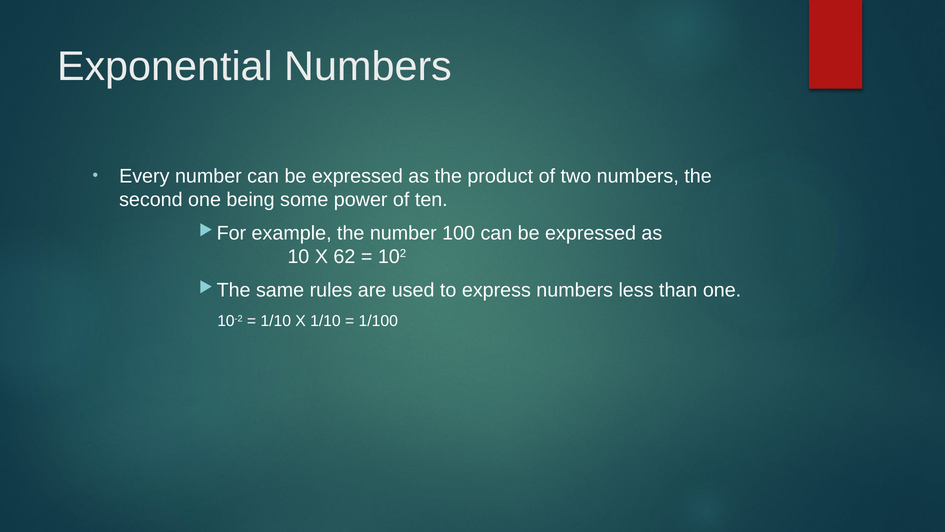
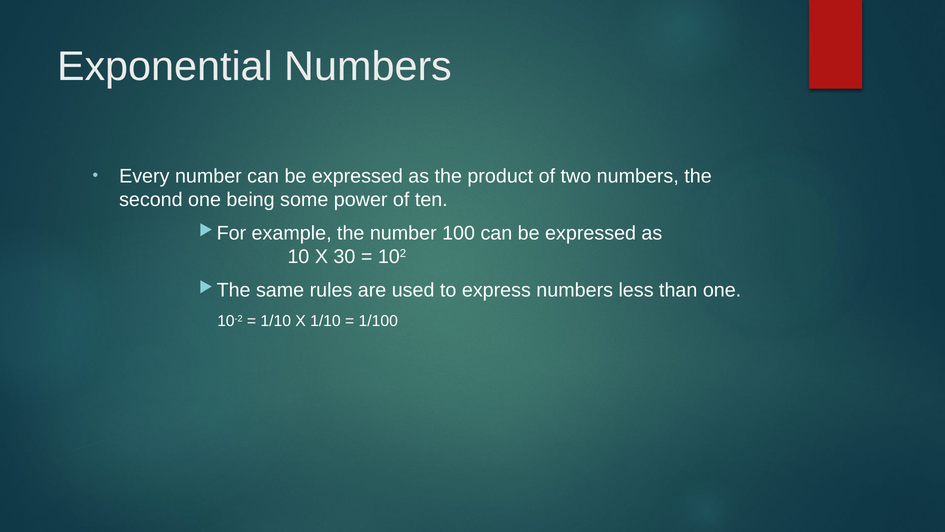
62: 62 -> 30 (344, 257)
